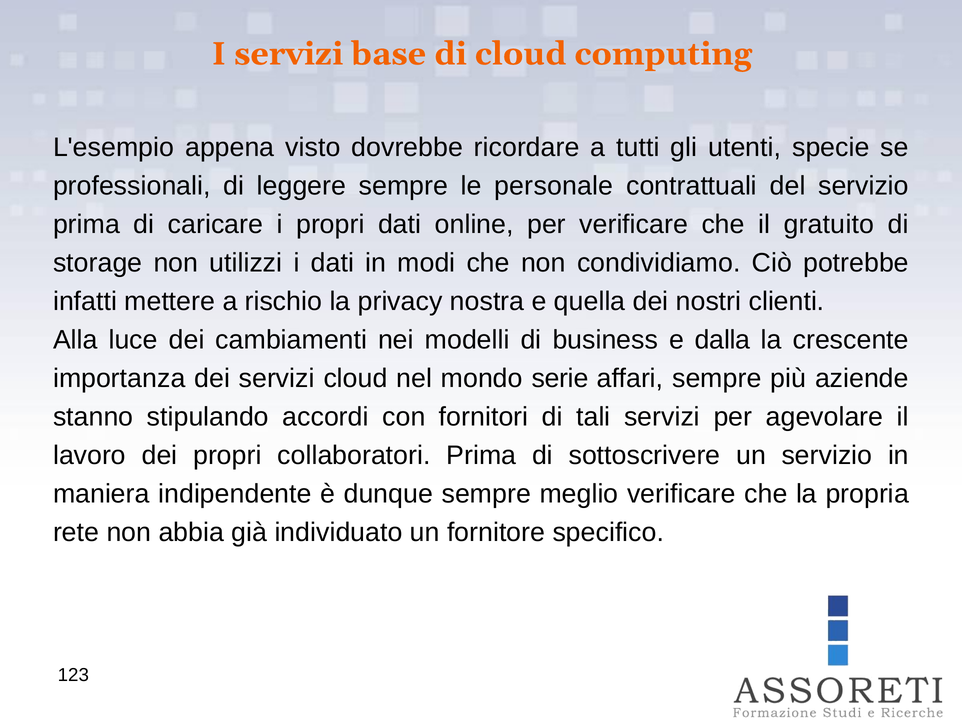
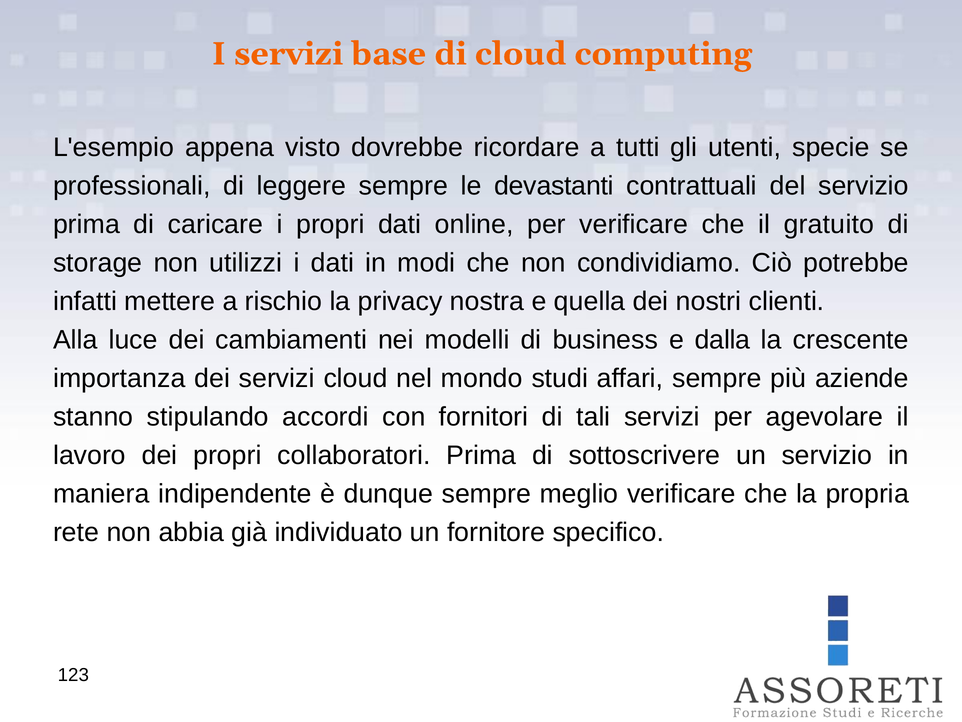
personale: personale -> devastanti (554, 186)
serie: serie -> studi (560, 378)
